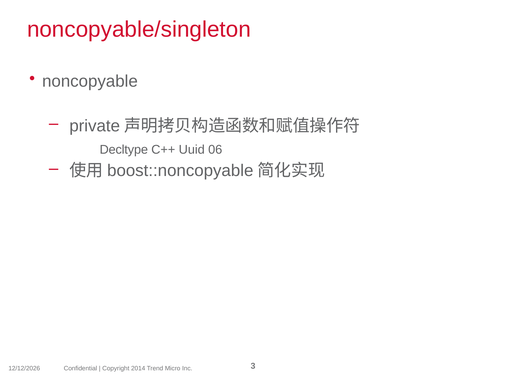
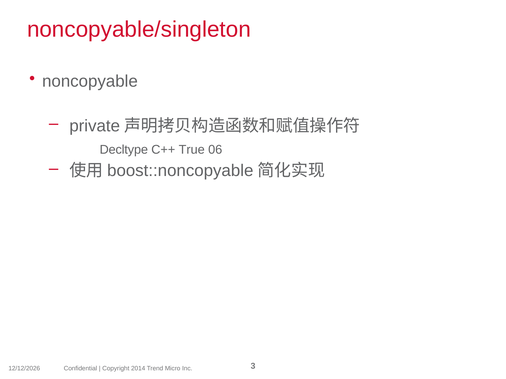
Uuid: Uuid -> True (192, 150)
